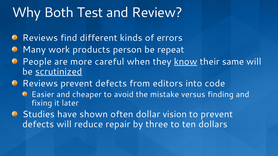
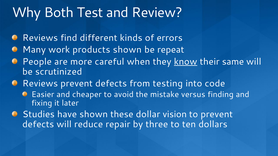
products person: person -> shown (127, 50)
scrutinized underline: present -> none (59, 72)
editors: editors -> testing (168, 84)
often: often -> these (122, 115)
